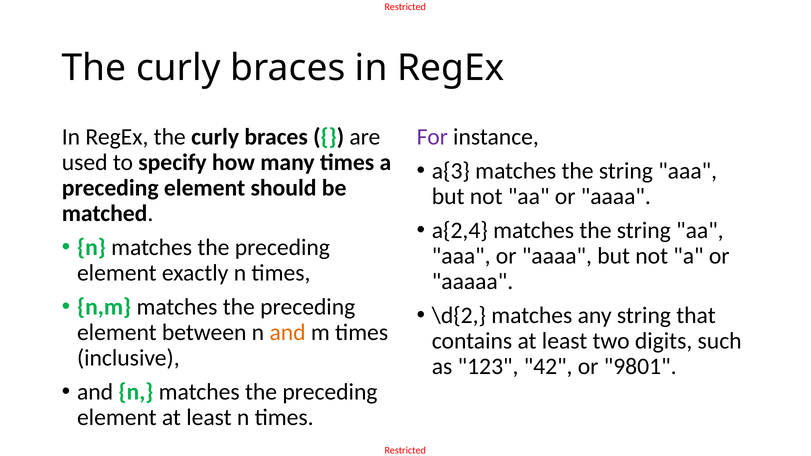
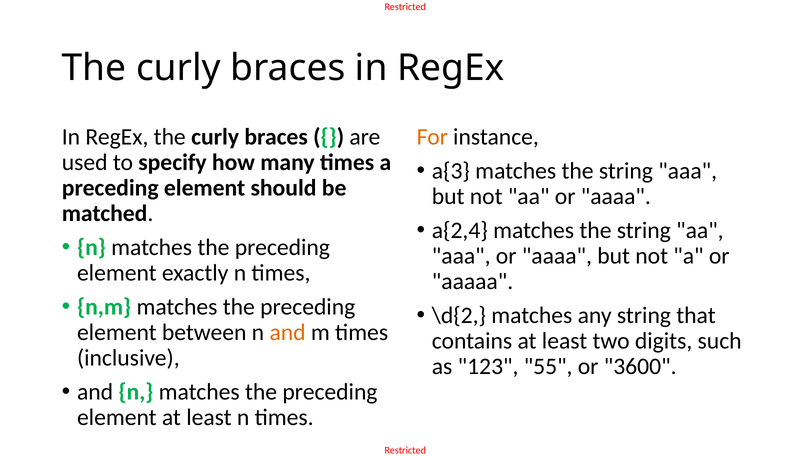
For colour: purple -> orange (432, 137)
42: 42 -> 55 (548, 366)
9801: 9801 -> 3600 (640, 366)
